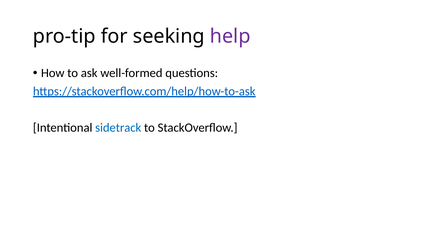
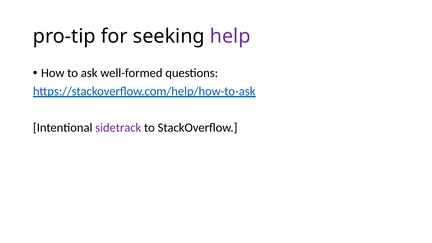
sidetrack colour: blue -> purple (118, 128)
